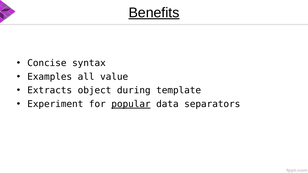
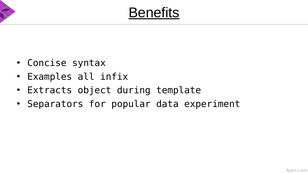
value: value -> infix (114, 77)
Experiment: Experiment -> Separators (55, 104)
popular underline: present -> none (131, 104)
separators: separators -> experiment (212, 104)
